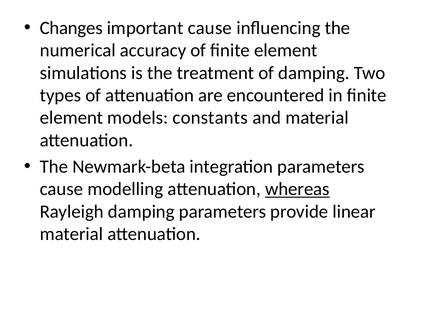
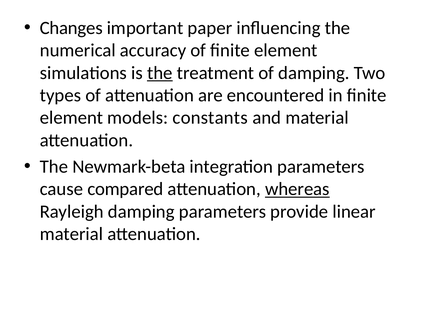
important cause: cause -> paper (210, 28)
the underline: none -> present (160, 73)
modelling: modelling -> compared (125, 189)
